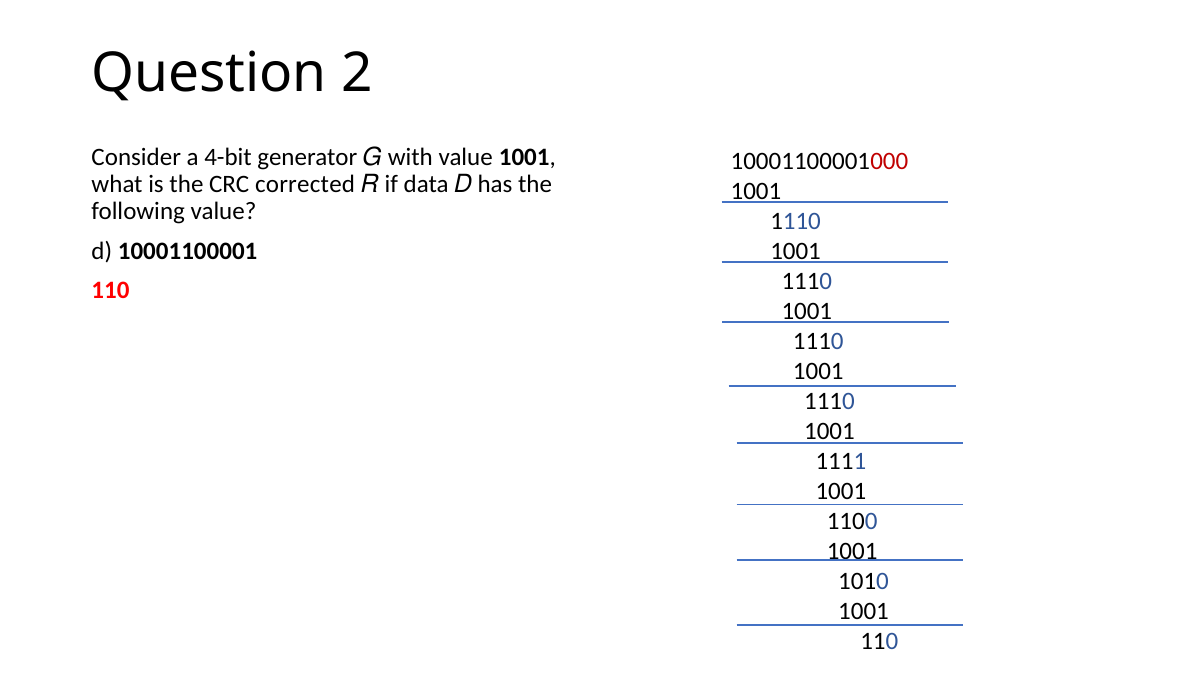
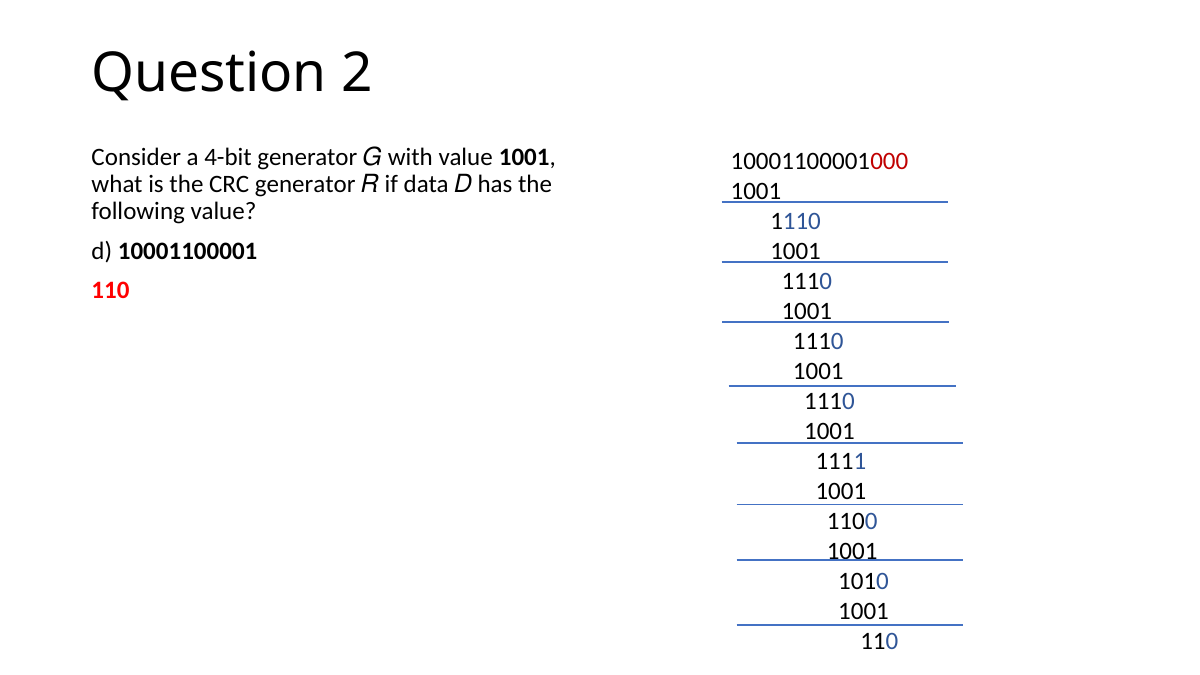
CRC corrected: corrected -> generator (305, 185)
